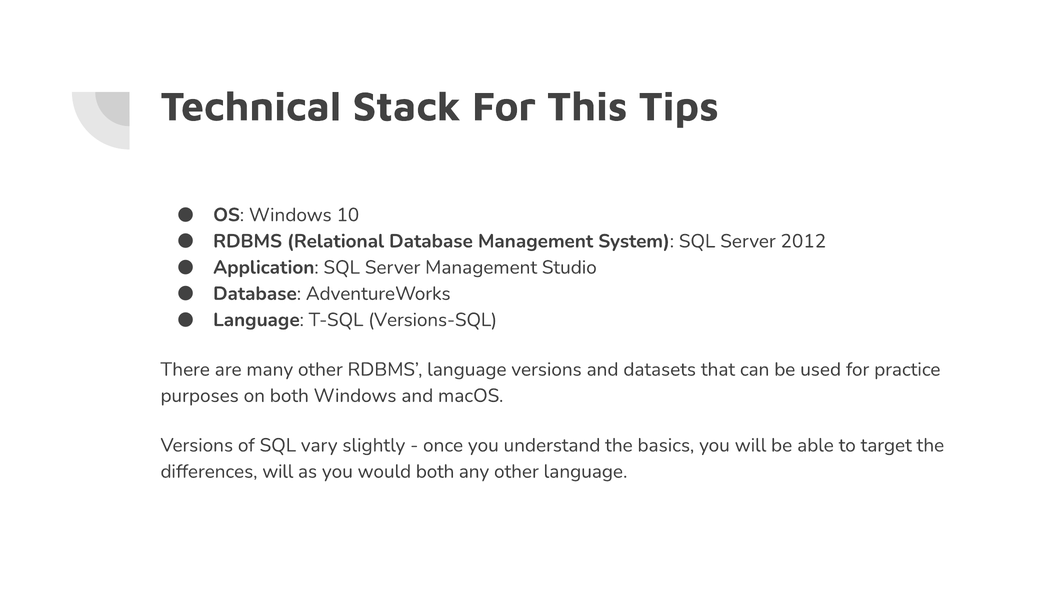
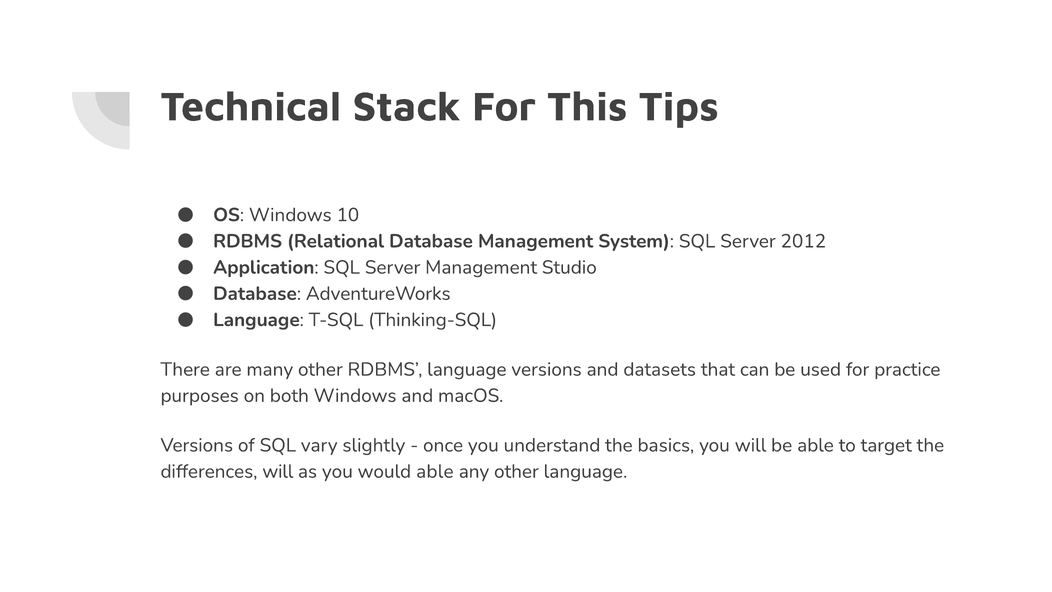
Versions-SQL: Versions-SQL -> Thinking-SQL (433, 320)
would both: both -> able (435, 471)
